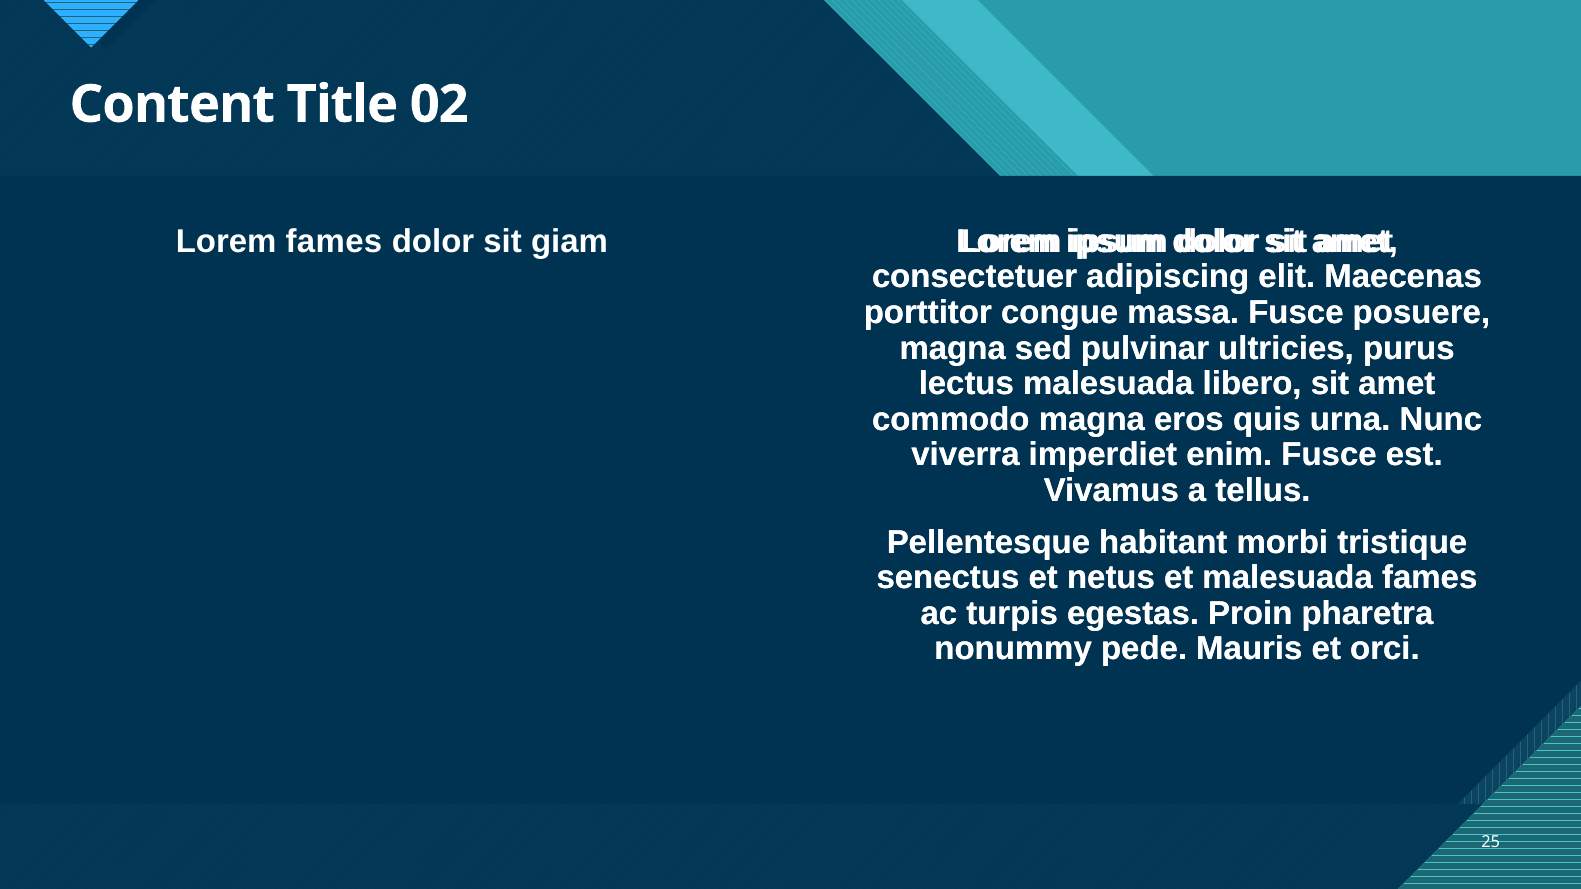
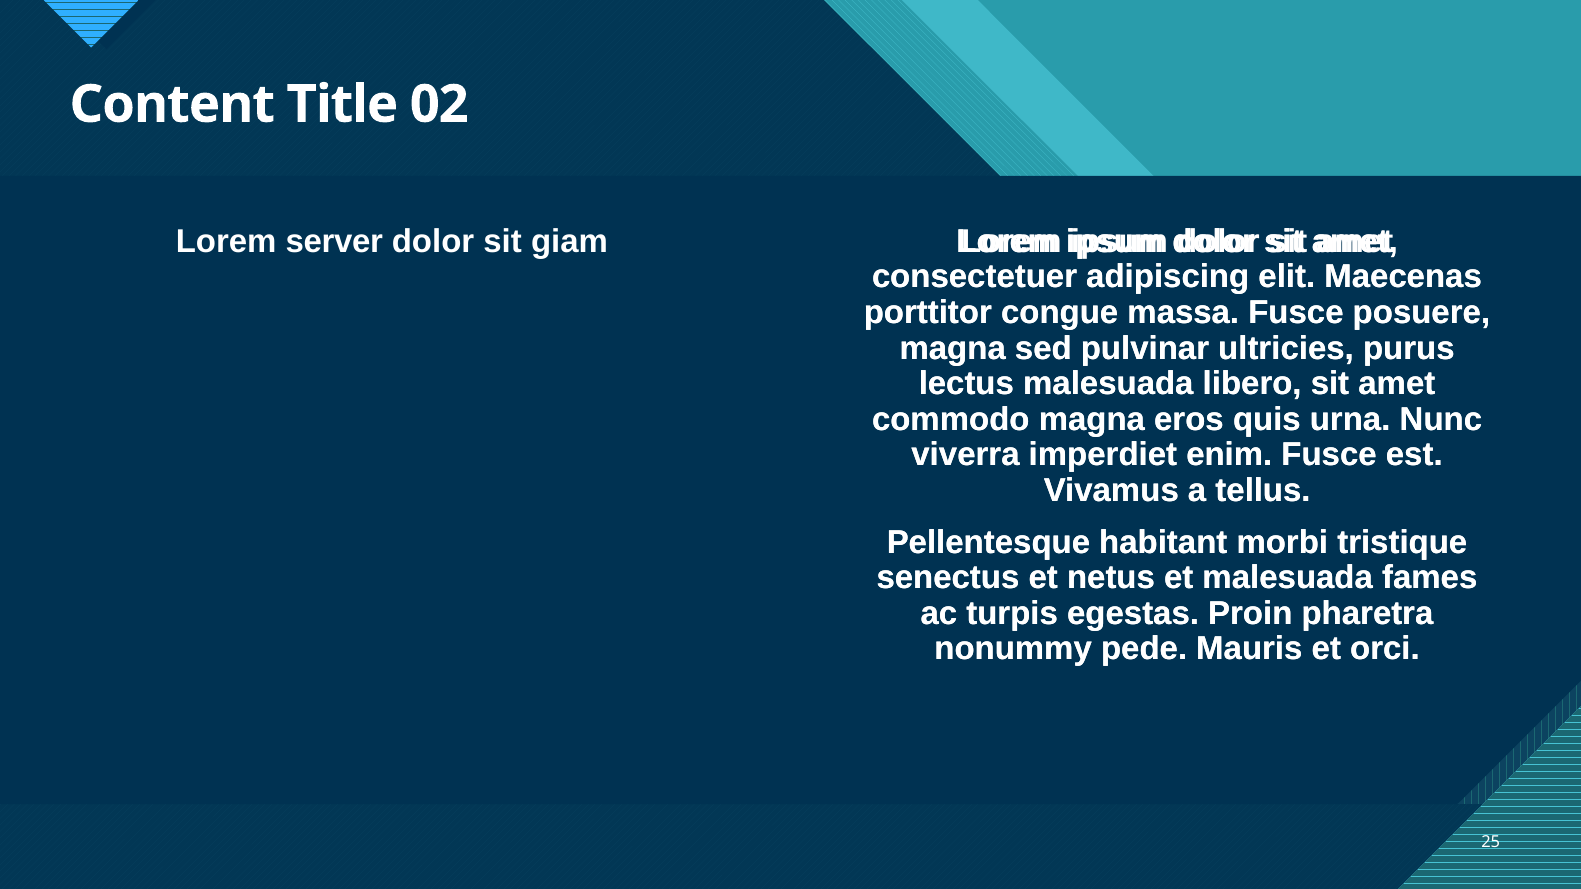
Lorem fames: fames -> server (334, 242)
